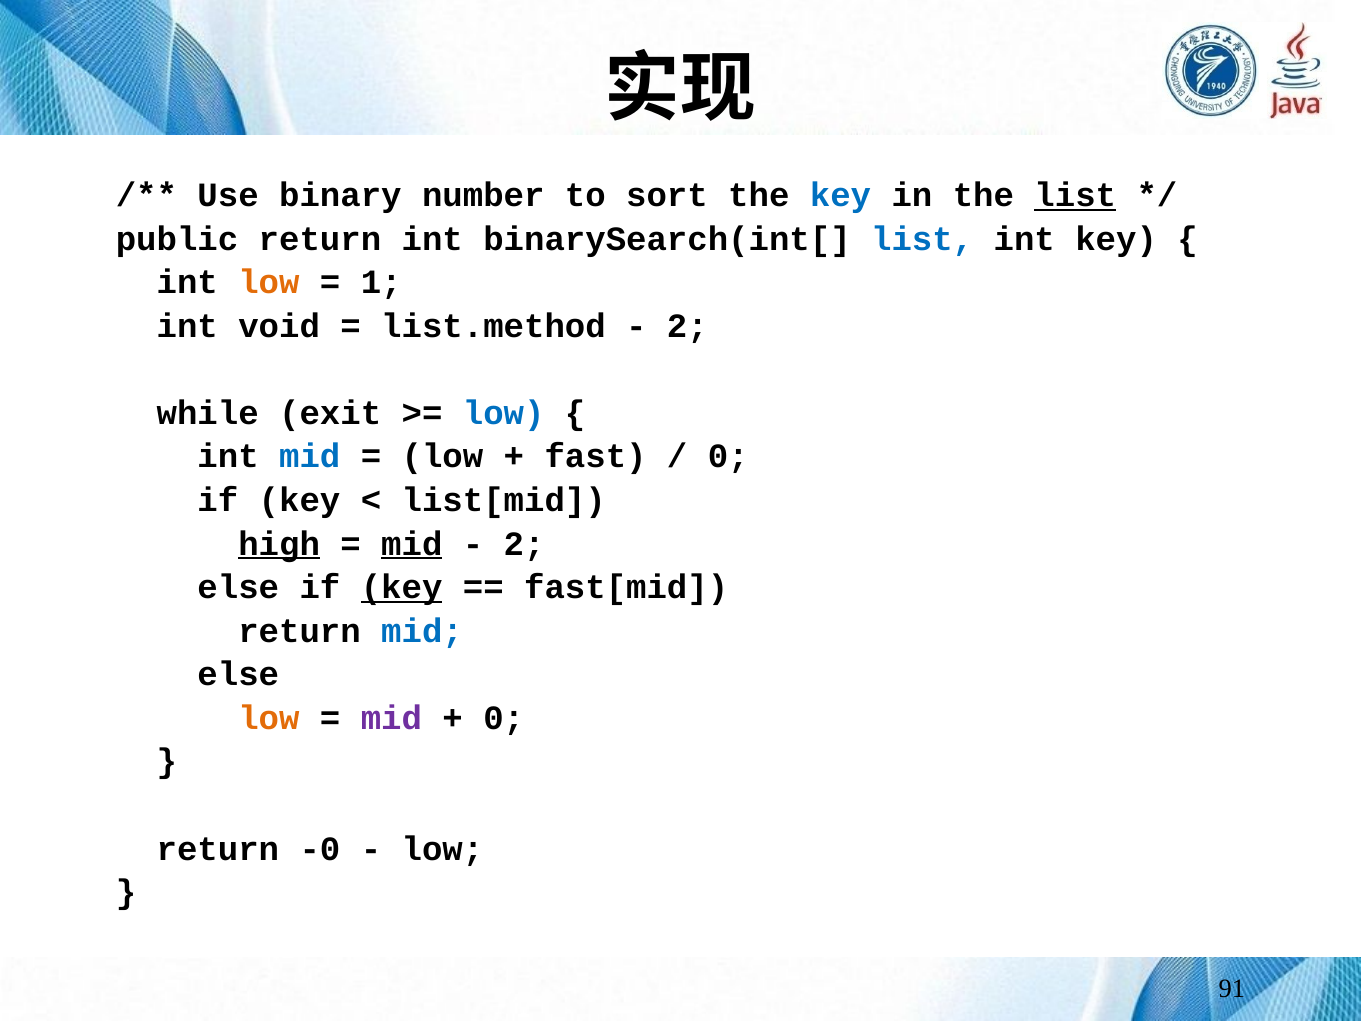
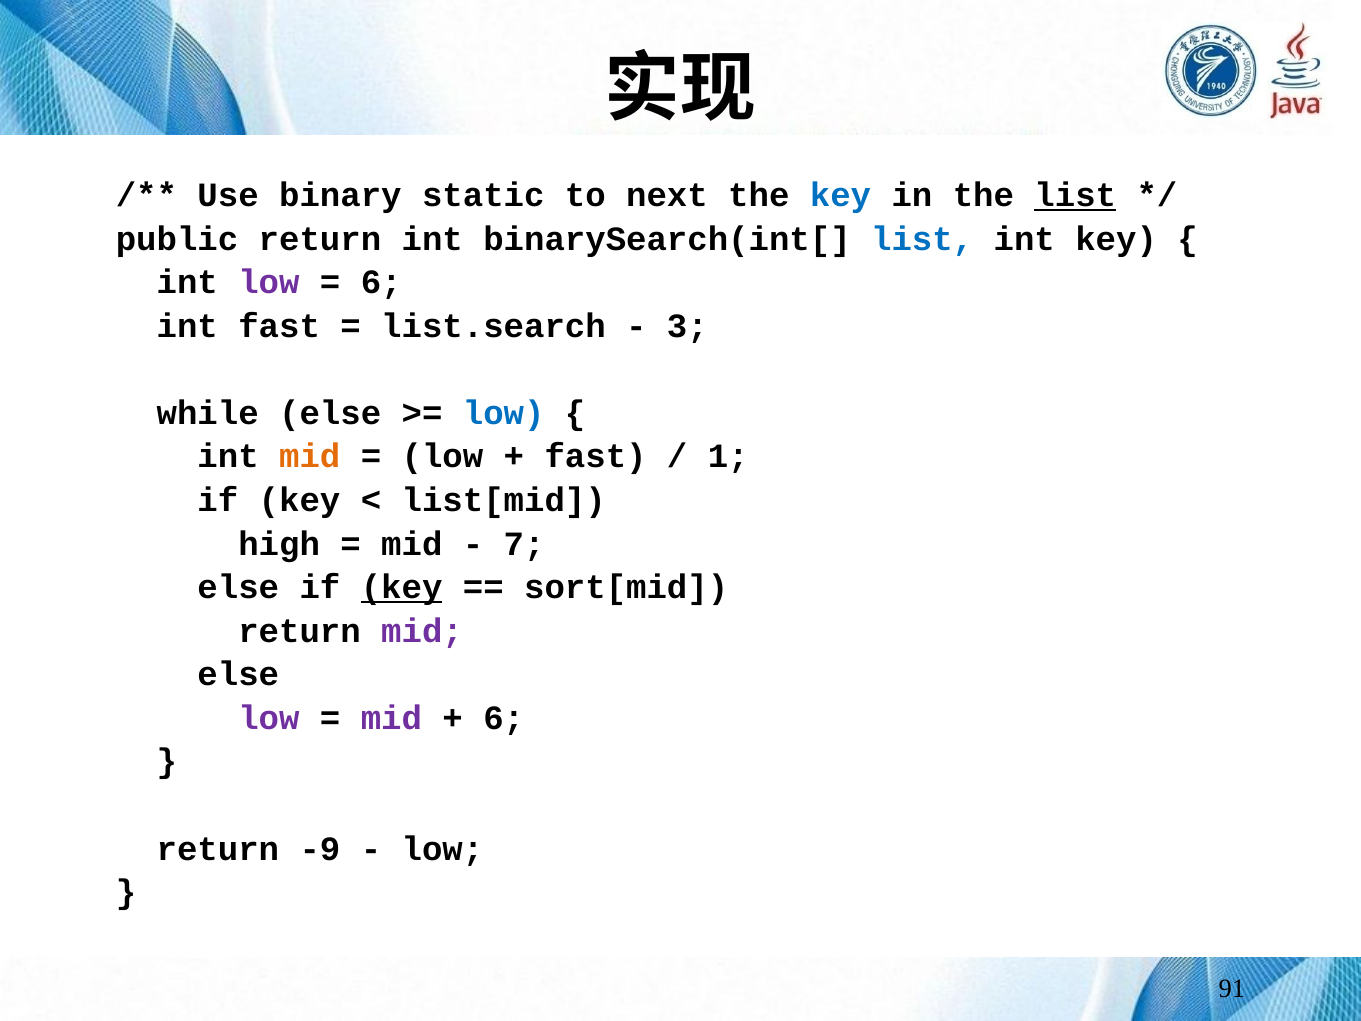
number: number -> static (483, 195)
sort: sort -> next (667, 195)
low colour: orange -> purple (269, 282)
1: 1 -> 6 (381, 282)
int void: void -> fast (279, 326)
list.method: list.method -> list.search (493, 326)
2: 2 -> 3 (687, 326)
while exit: exit -> else (330, 413)
mid colour: blue -> orange (310, 457)
0: 0 -> 1 (728, 457)
high underline: present -> none (279, 544)
mid underline: present -> none (412, 544)
2: 2 -> 7 (524, 544)
fast[mid: fast[mid -> sort[mid (626, 587)
mid colour: blue -> purple (422, 631)
low colour: orange -> purple (269, 718)
0: 0 -> 6 (504, 718)
-0: -0 -> -9 (320, 849)
